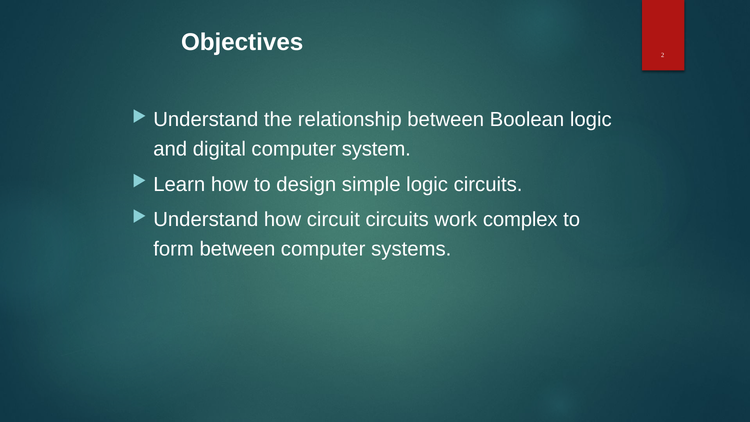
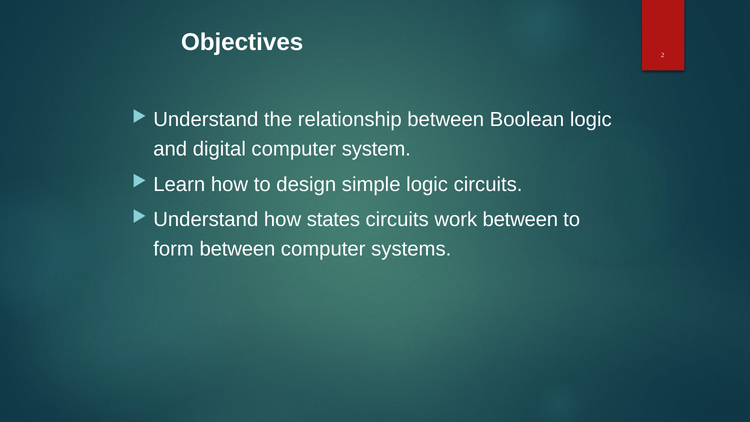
circuit: circuit -> states (333, 220)
work complex: complex -> between (520, 220)
